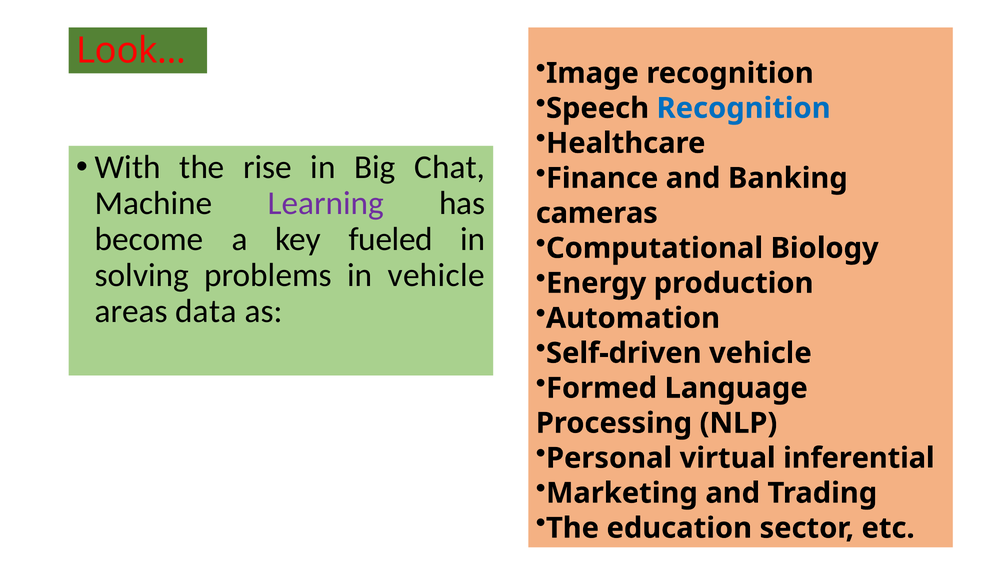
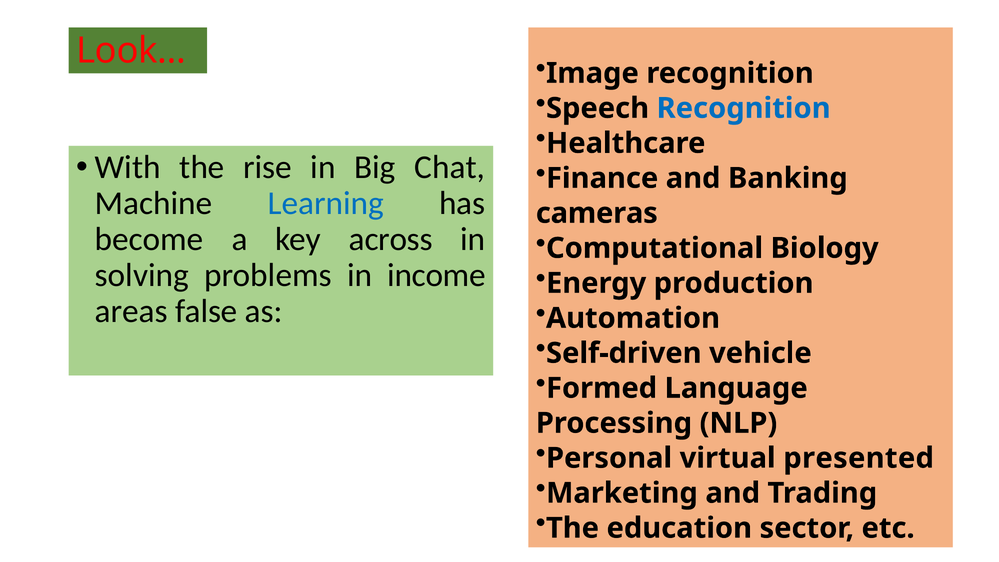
Learning colour: purple -> blue (326, 203)
fueled: fueled -> across (391, 239)
in vehicle: vehicle -> income (437, 275)
data: data -> false (206, 311)
inferential: inferential -> presented (859, 458)
